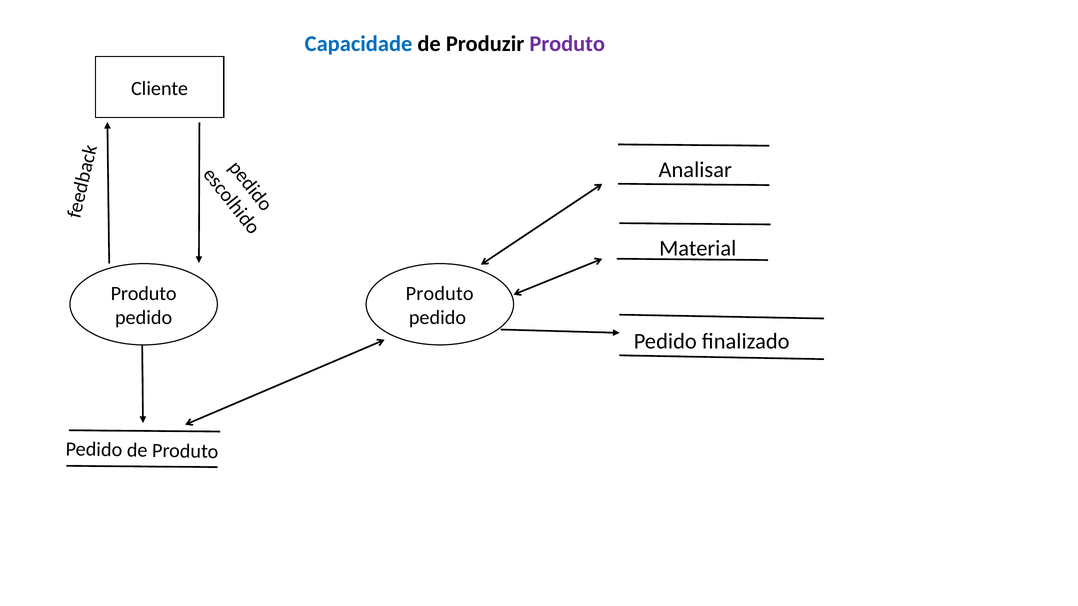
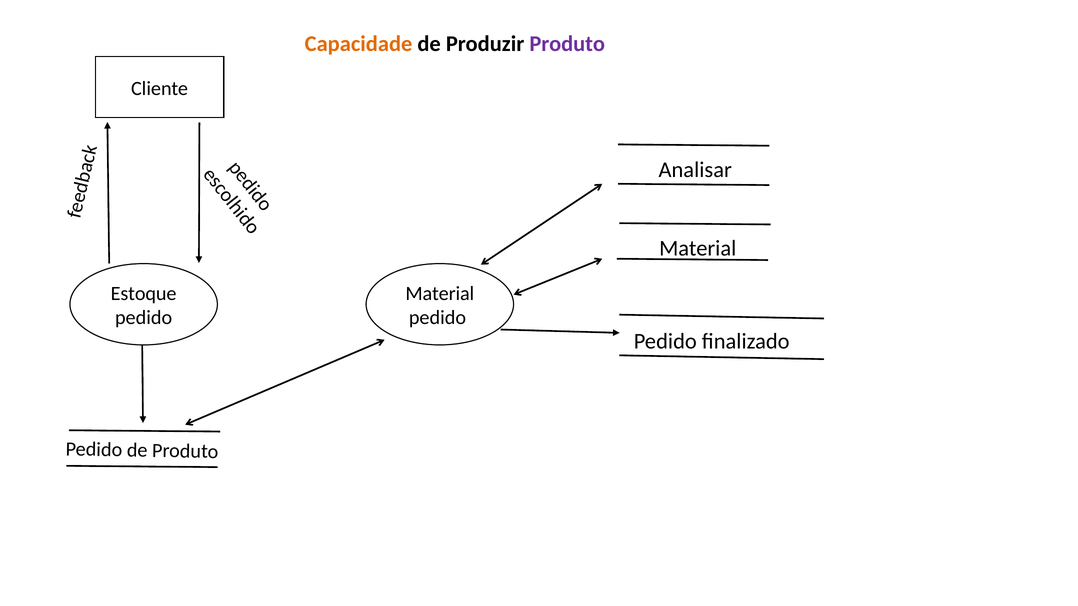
Capacidade colour: blue -> orange (359, 44)
Produto: Produto -> Estoque (144, 294)
Produto: Produto -> Material (440, 294)
